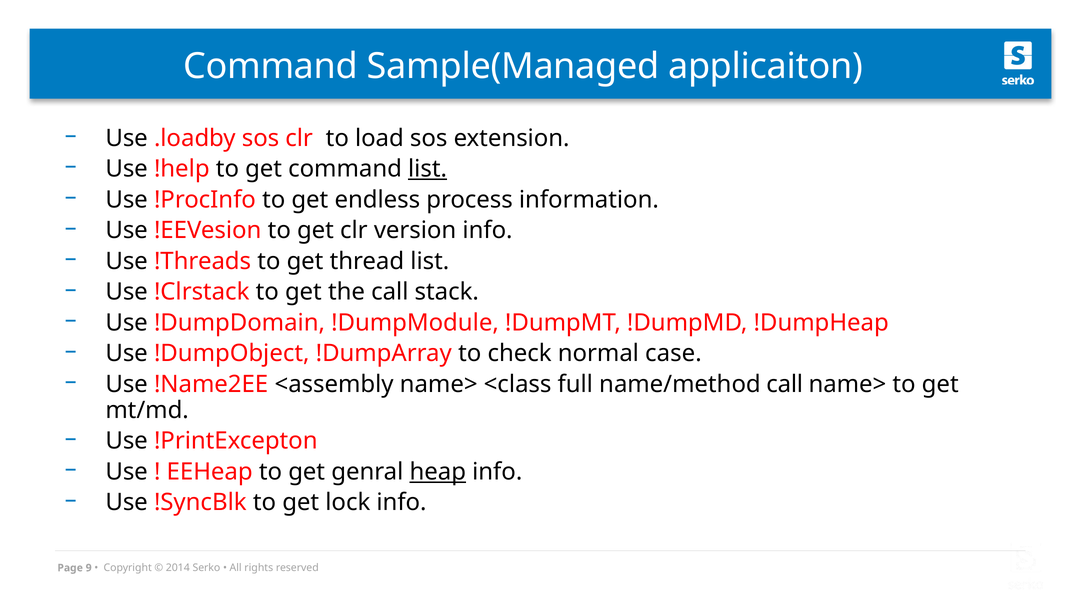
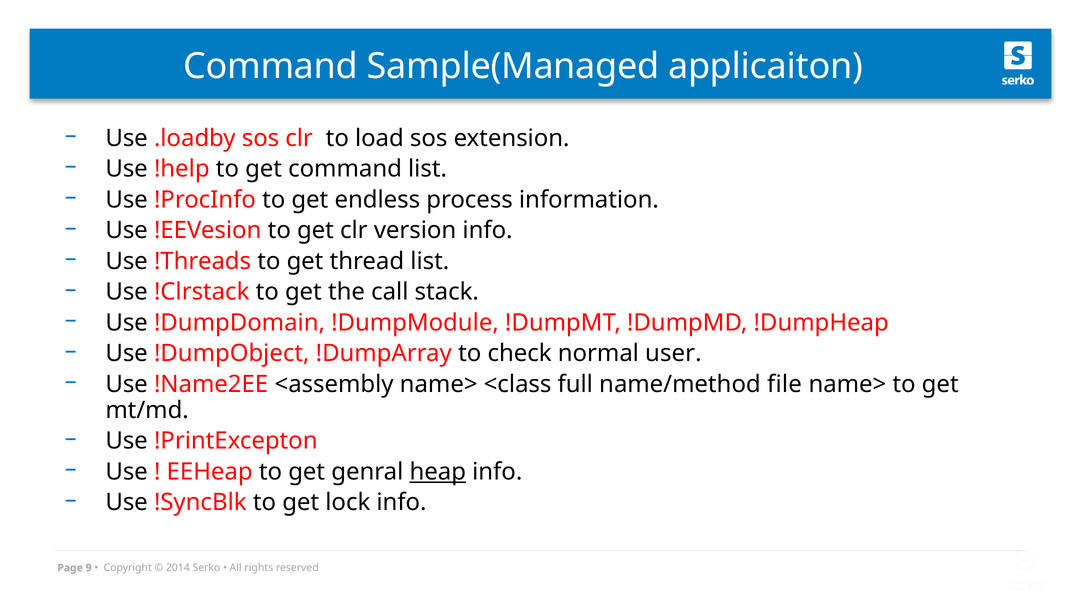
list underline: present -> none (428, 169)
case: case -> user (673, 354)
name/method call: call -> file (784, 384)
